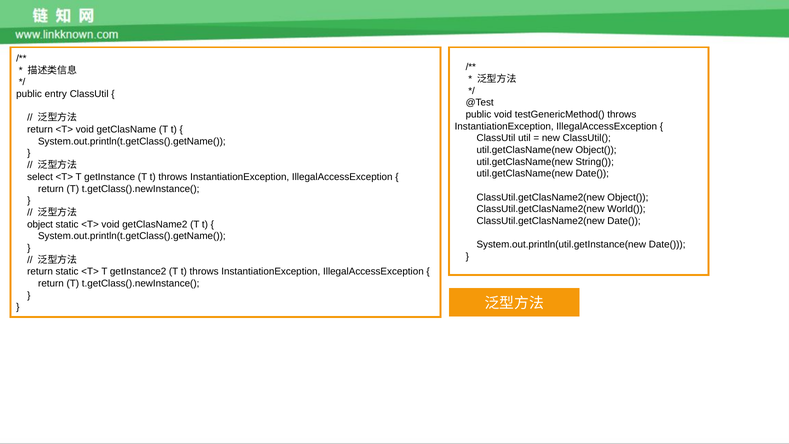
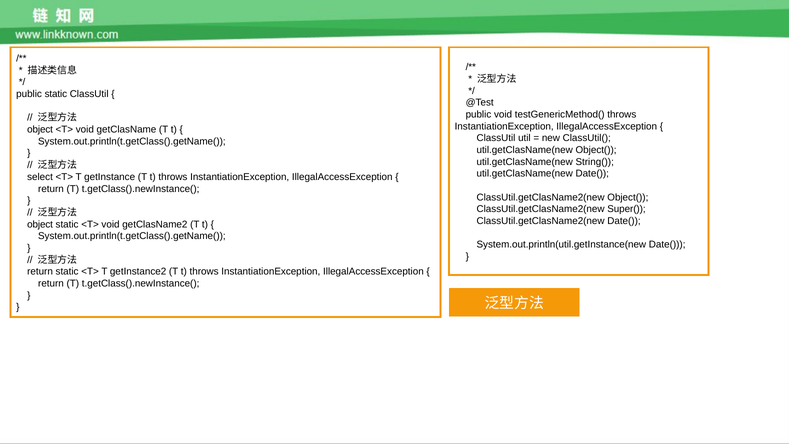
public entry: entry -> static (56, 94)
return: return -> object (40, 129)
World(: World( -> Super( (626, 209)
